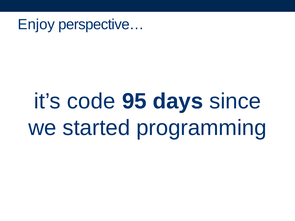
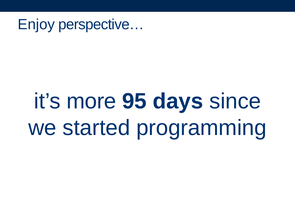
code: code -> more (91, 101)
